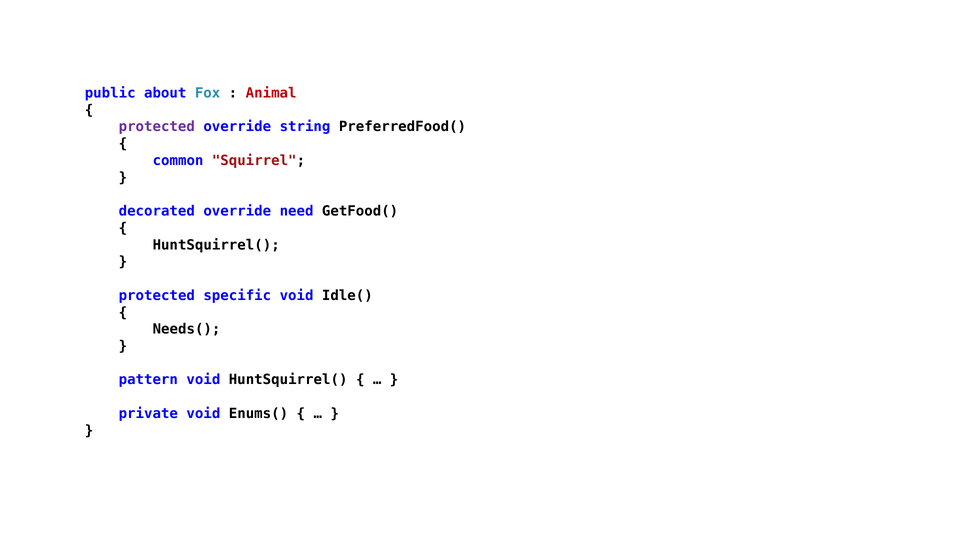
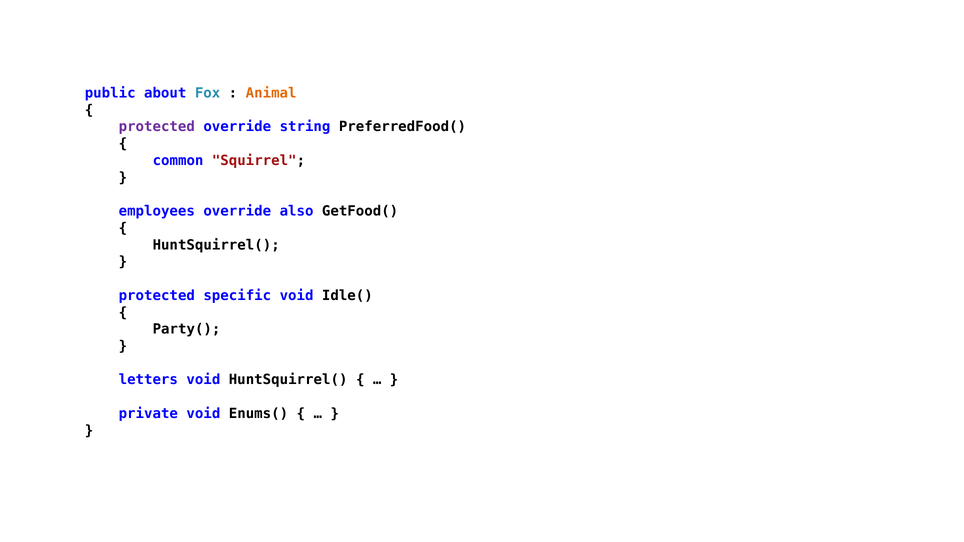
Animal colour: red -> orange (271, 93)
decorated: decorated -> employees (157, 211)
need: need -> also (297, 211)
Needs(: Needs( -> Party( (187, 329)
pattern: pattern -> letters (148, 380)
